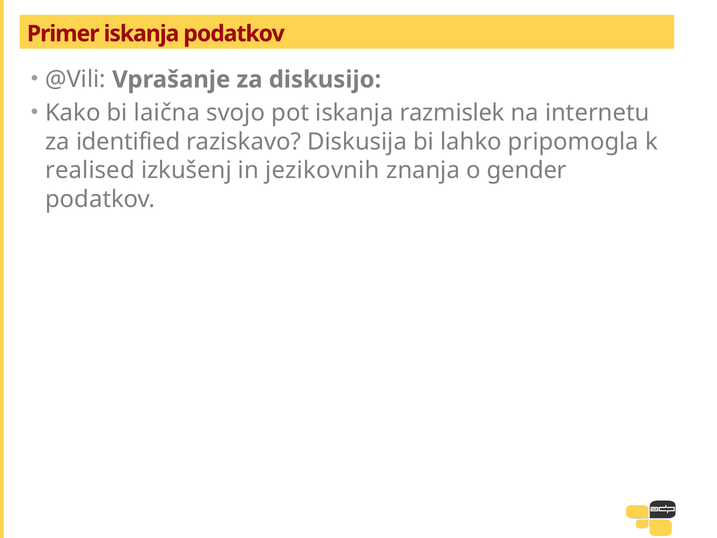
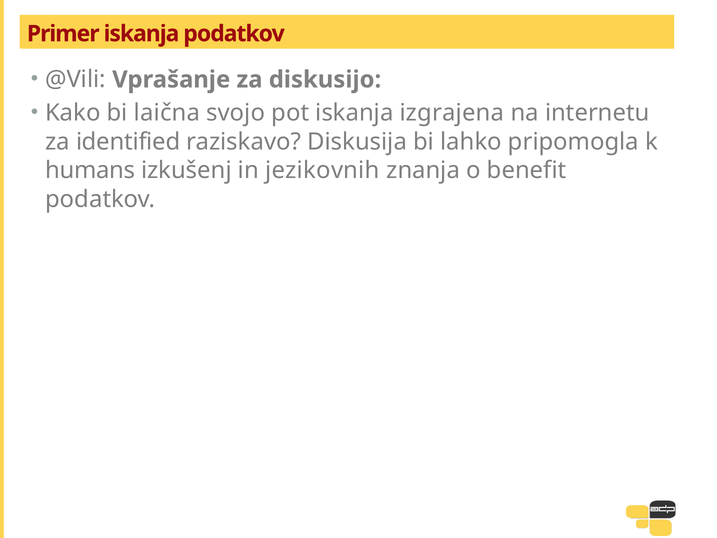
razmislek: razmislek -> izgrajena (452, 113)
realised: realised -> humans (90, 170)
gender: gender -> benefit (527, 170)
